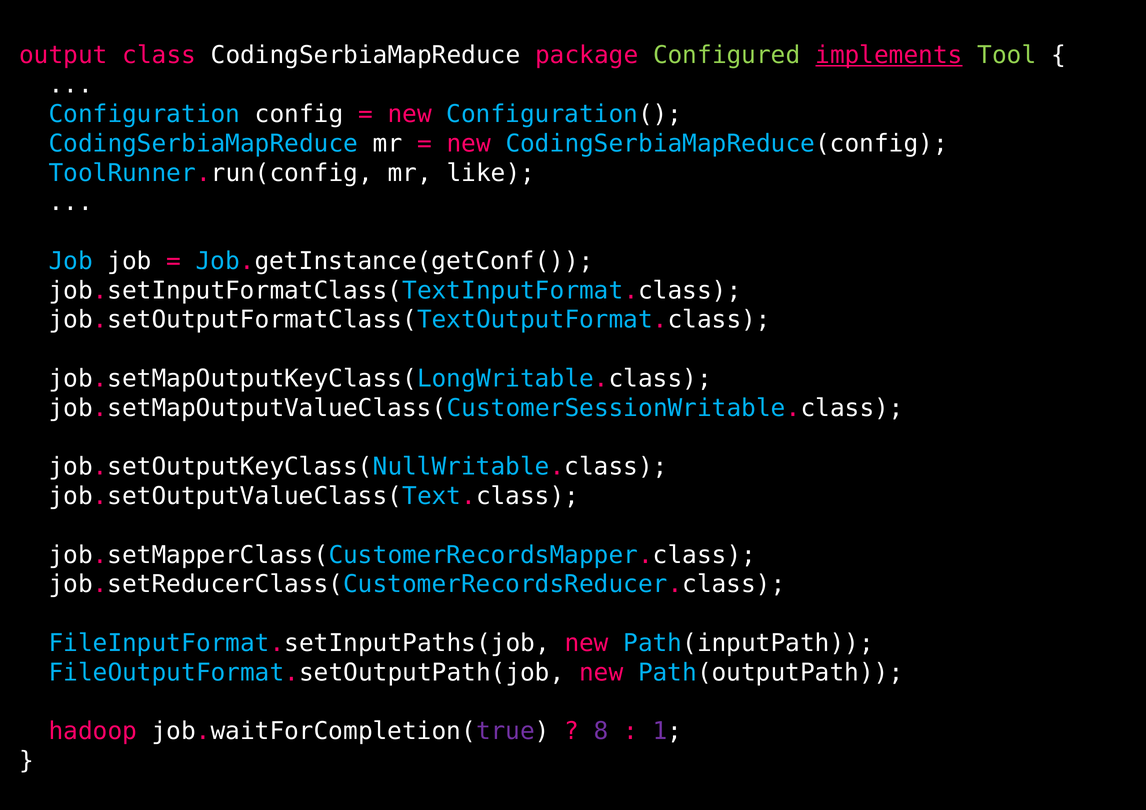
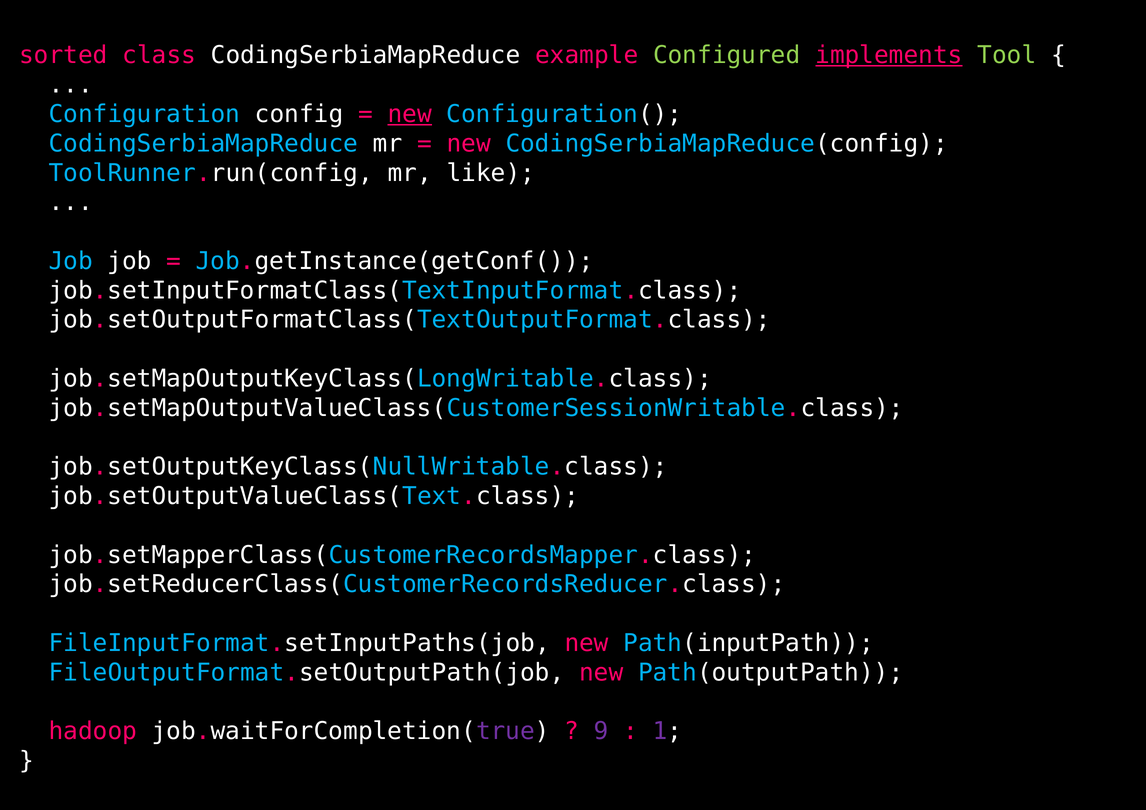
output: output -> sorted (63, 55)
package: package -> example (587, 55)
new underline: none -> present (410, 114)
8: 8 -> 9 (601, 732)
